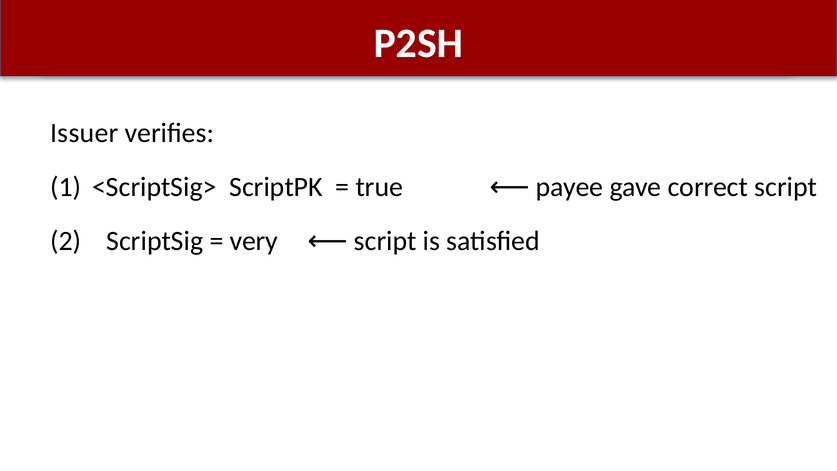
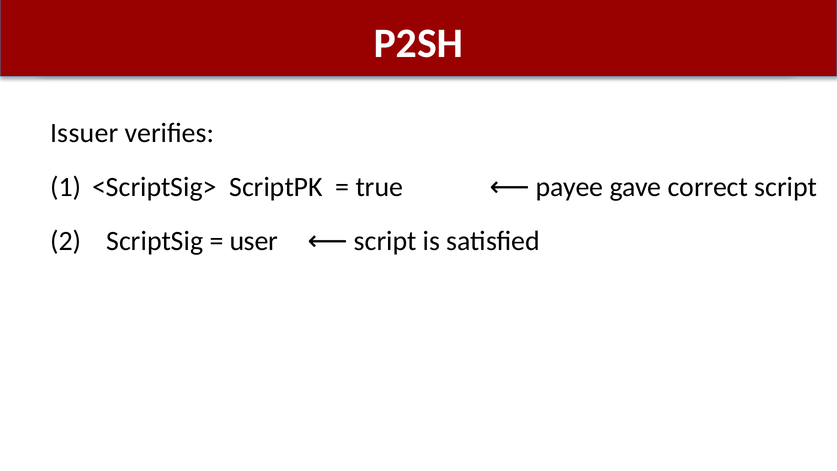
very: very -> user (254, 241)
